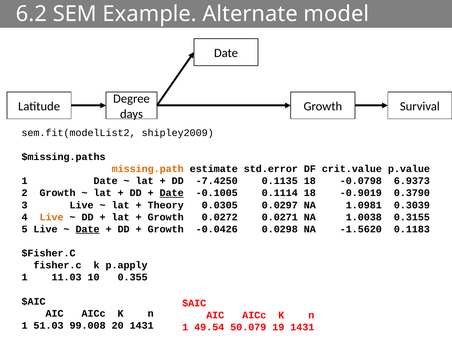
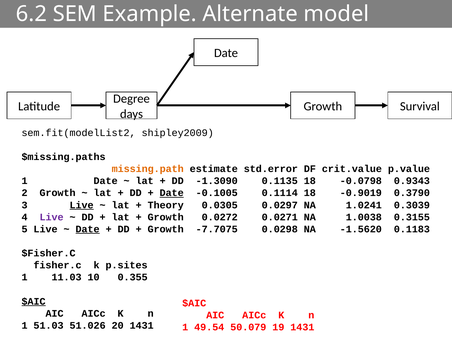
-7.4250: -7.4250 -> -1.3090 (217, 181)
6.9373: 6.9373 -> 0.9343 (412, 181)
Live underline: none -> present (82, 205)
1.0981: 1.0981 -> 1.0241 (364, 205)
Live colour: orange -> purple (52, 217)
-0.0426: -0.0426 -> -7.7075 (217, 229)
p.apply: p.apply -> p.sites (127, 265)
$AIC underline: none -> present (34, 301)
99.008: 99.008 -> 51.026 (88, 326)
